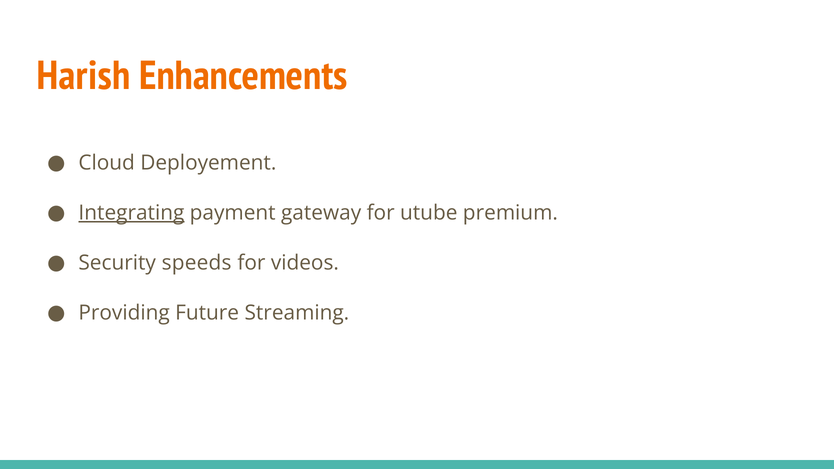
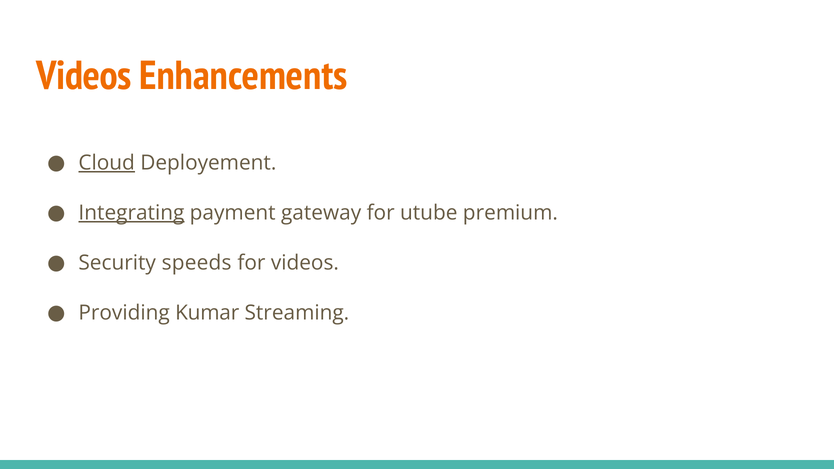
Harish: Harish -> Videos (84, 76)
Cloud underline: none -> present (107, 163)
Future: Future -> Kumar (207, 313)
